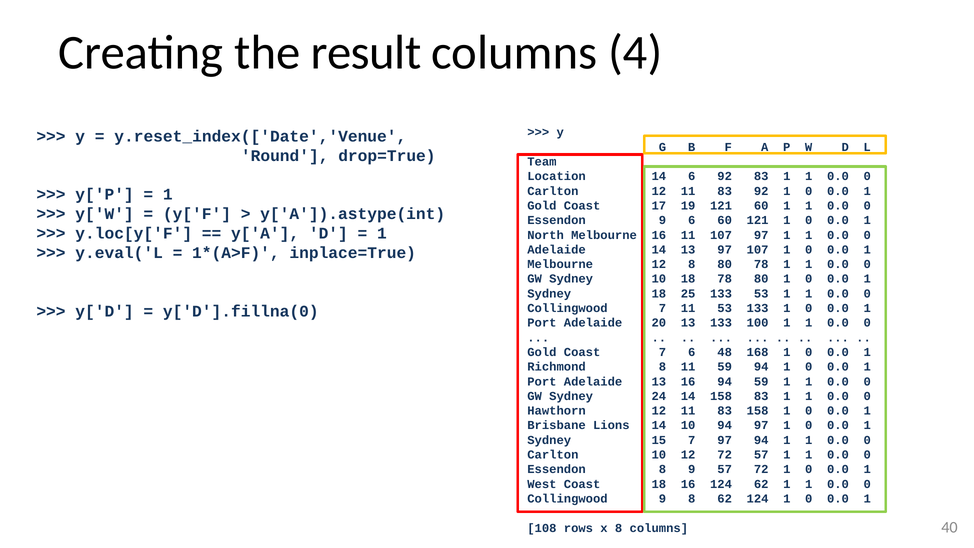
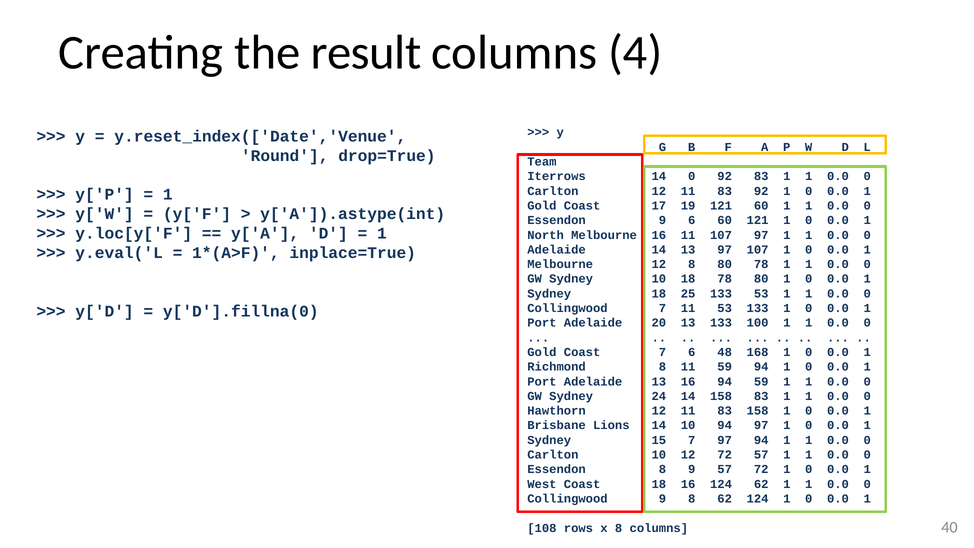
Location: Location -> Iterrows (557, 176)
14 6: 6 -> 0 (692, 176)
